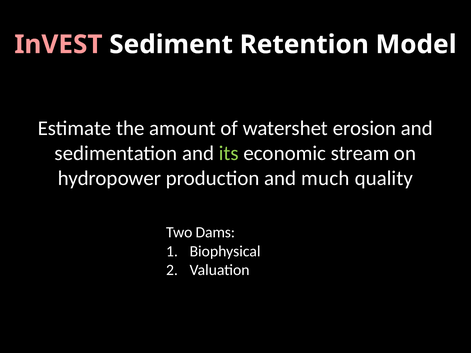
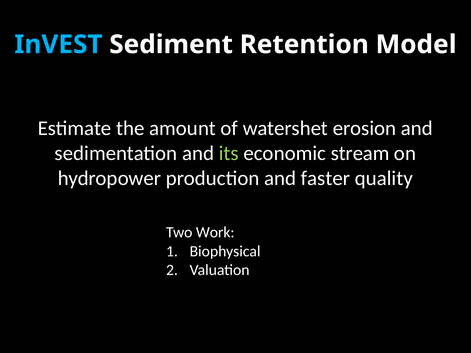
InVEST colour: pink -> light blue (58, 45)
much: much -> faster (325, 178)
Dams: Dams -> Work (215, 233)
